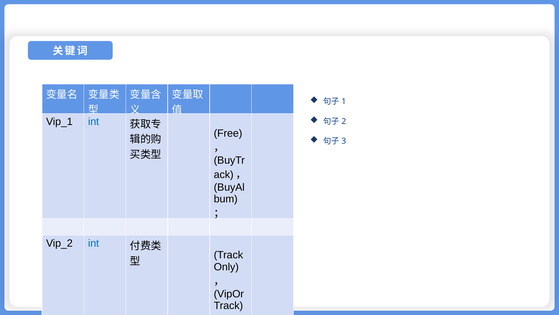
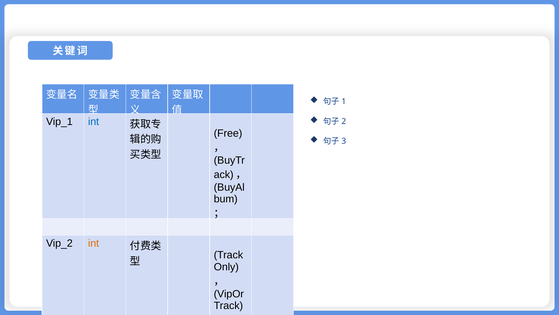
int colour: blue -> orange (94, 243)
